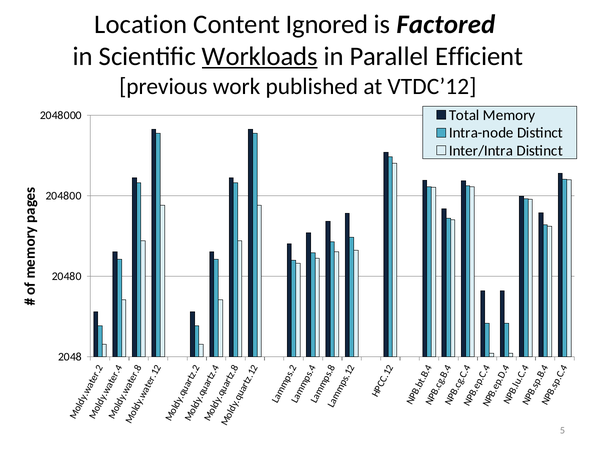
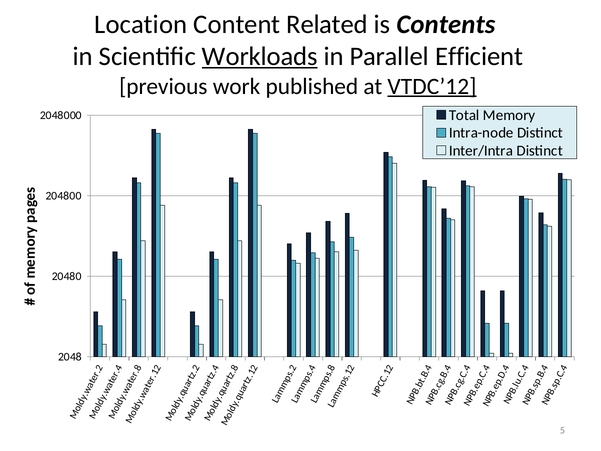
Ignored: Ignored -> Related (327, 24)
Factored: Factored -> Contents (446, 24)
VTDC’12 underline: none -> present (432, 86)
